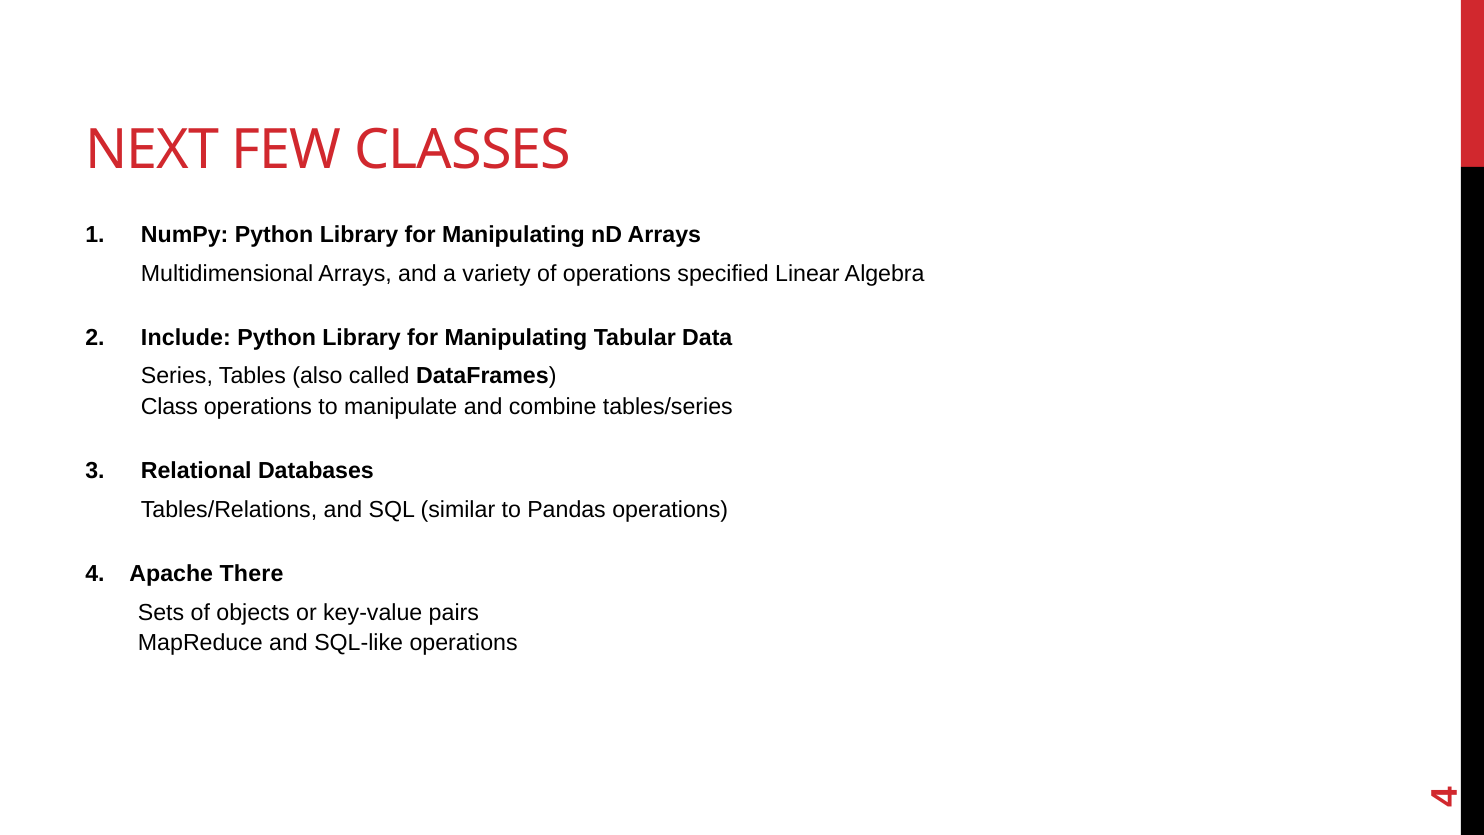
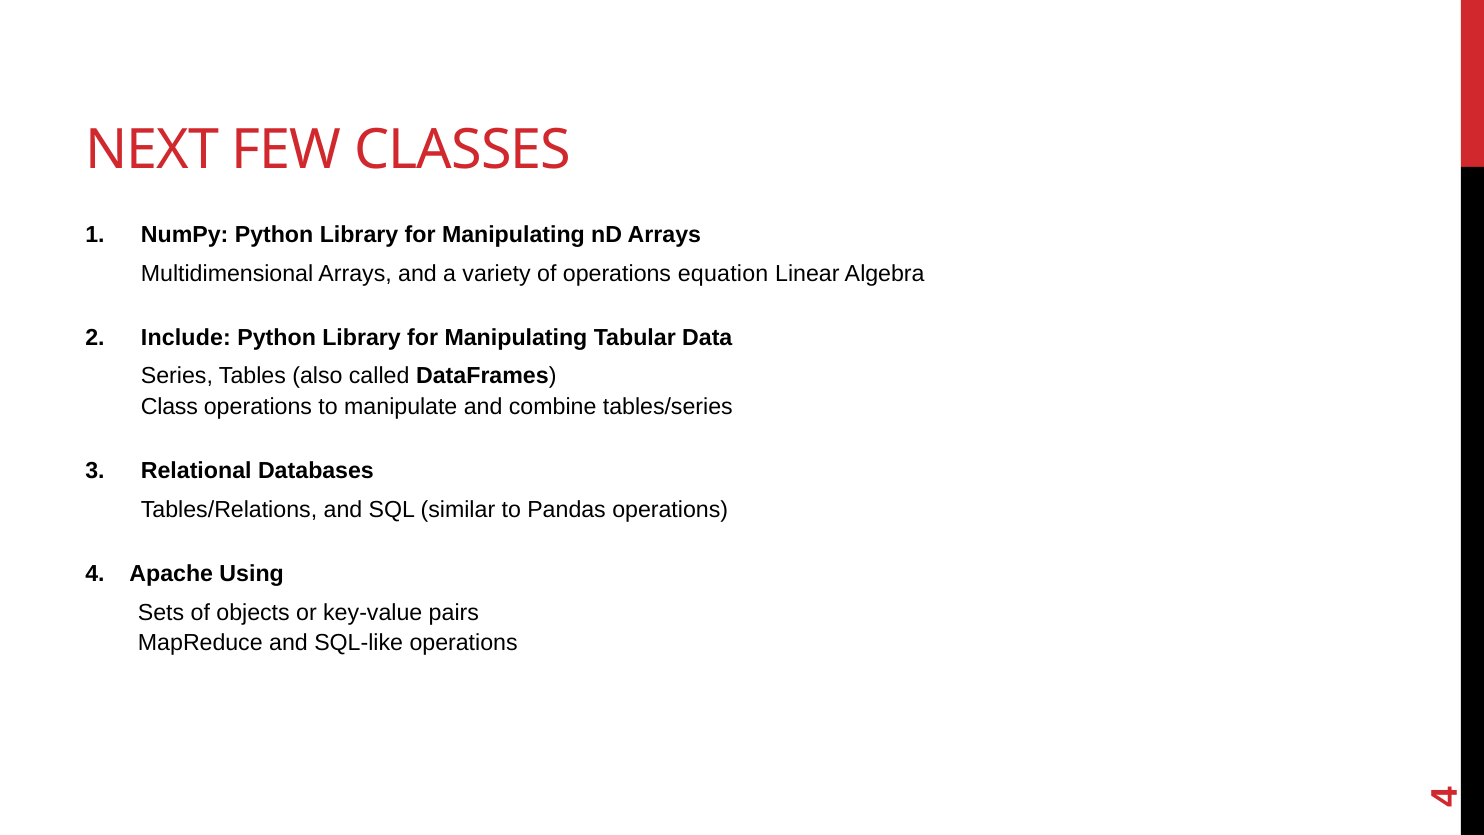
specified: specified -> equation (723, 273)
There: There -> Using (252, 574)
